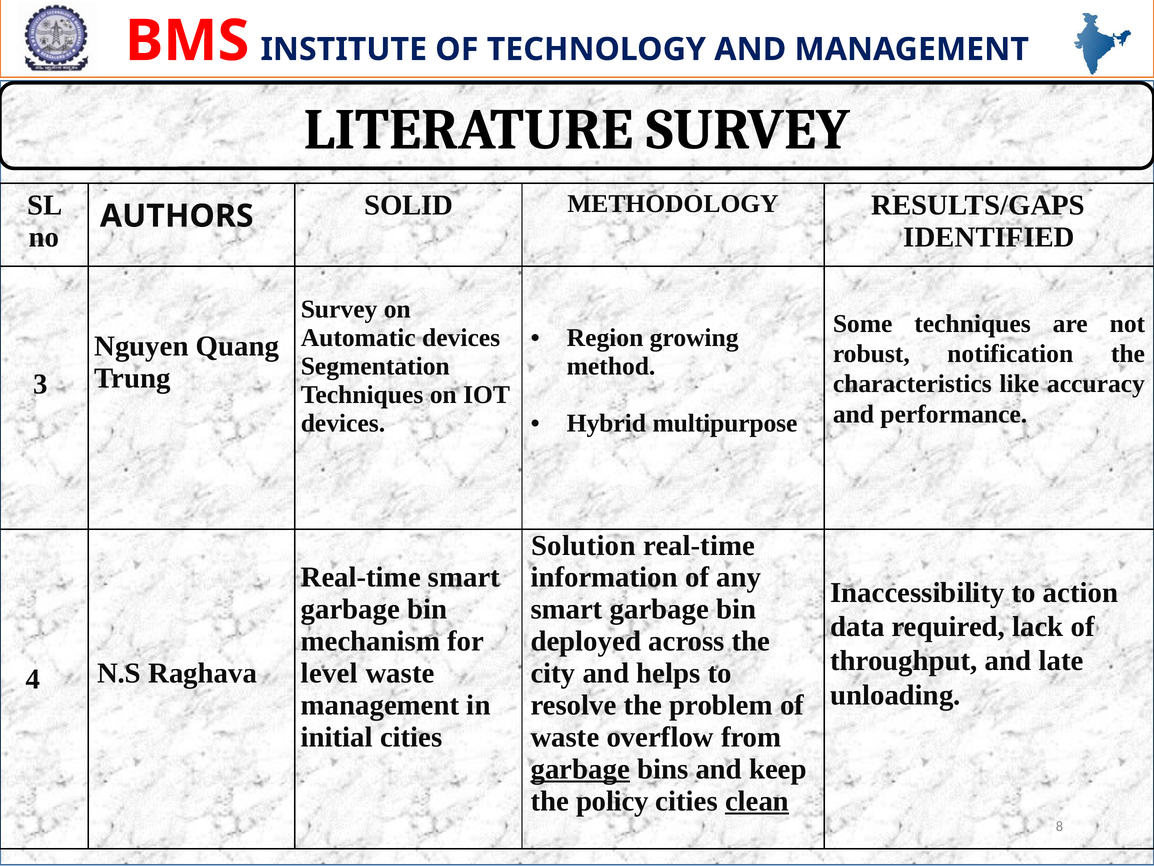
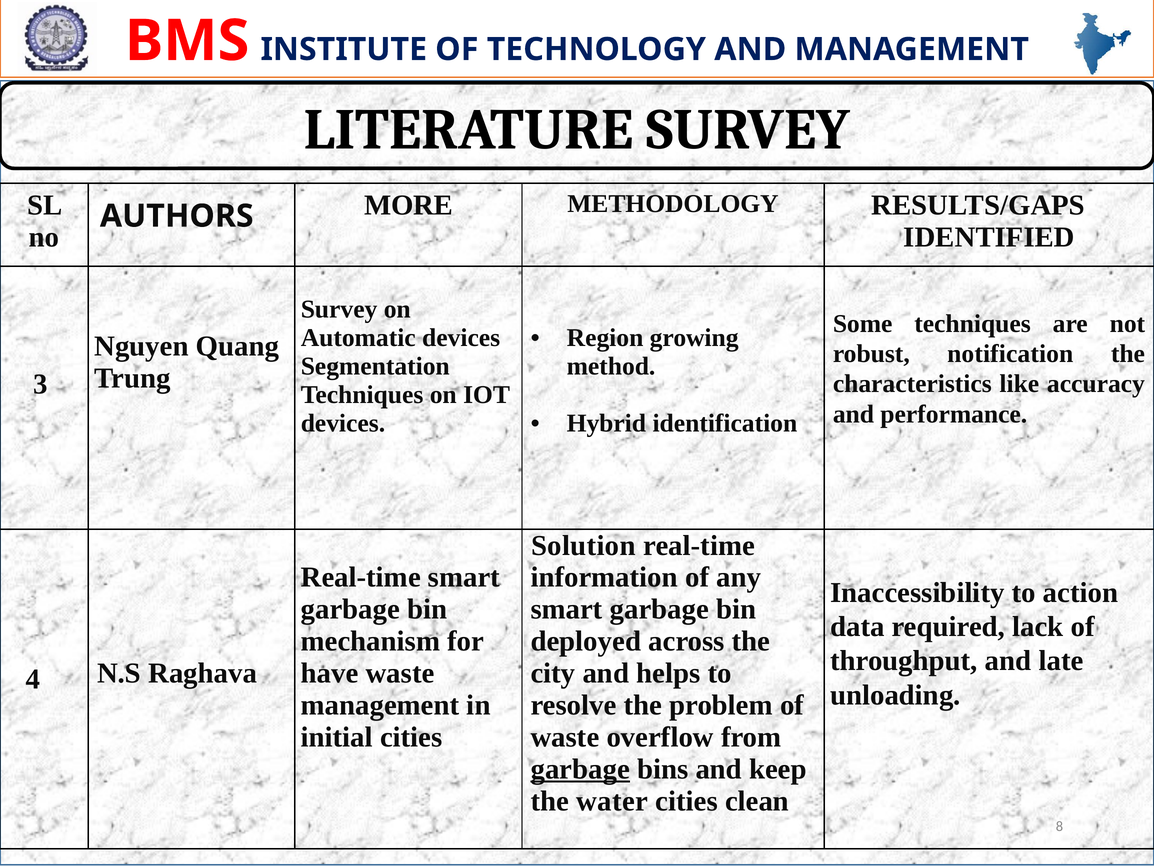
SOLID: SOLID -> MORE (409, 205)
multipurpose: multipurpose -> identification (725, 423)
level: level -> have (330, 673)
policy: policy -> water (612, 801)
clean underline: present -> none (757, 801)
